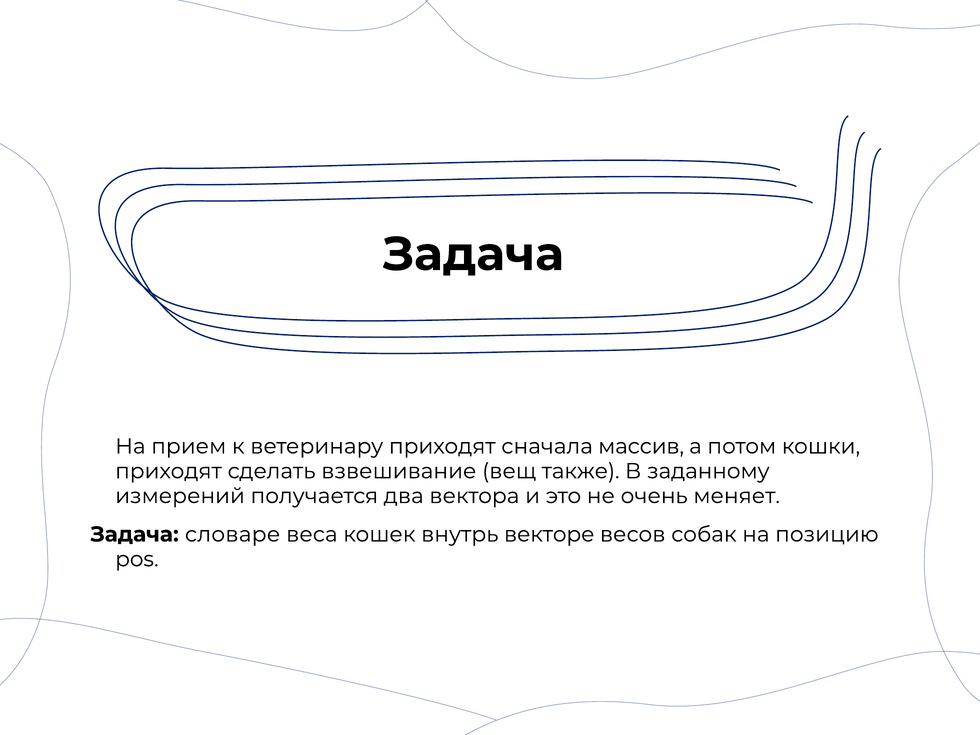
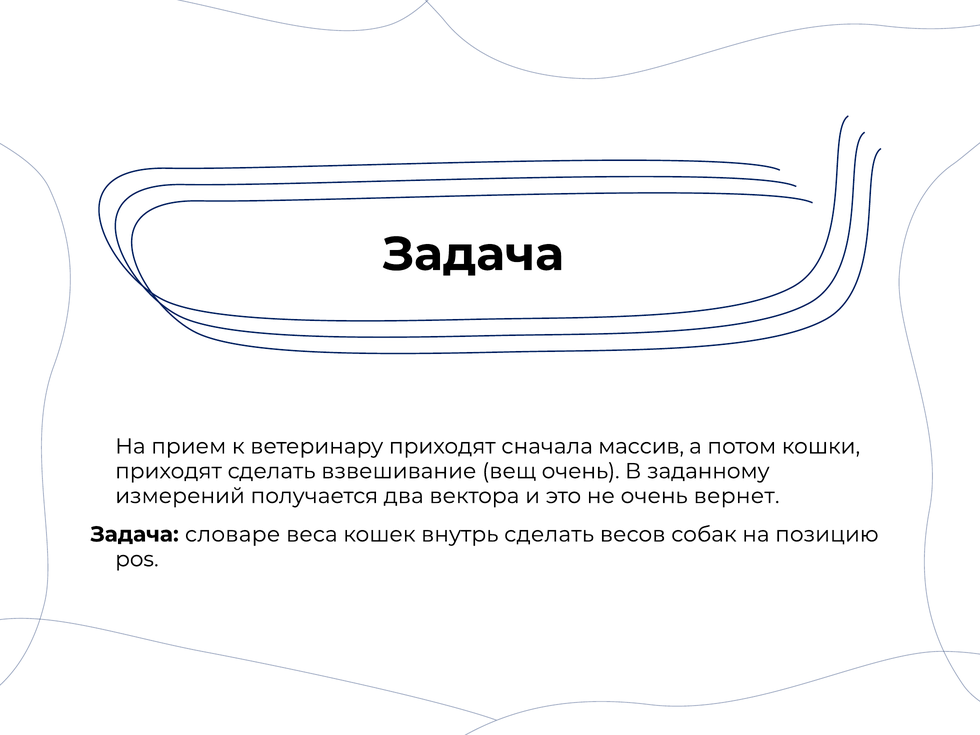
вещ также: также -> очень (581, 471)
меняет: меняет -> вернет (737, 496)
внутрь векторе: векторе -> сделать (549, 534)
